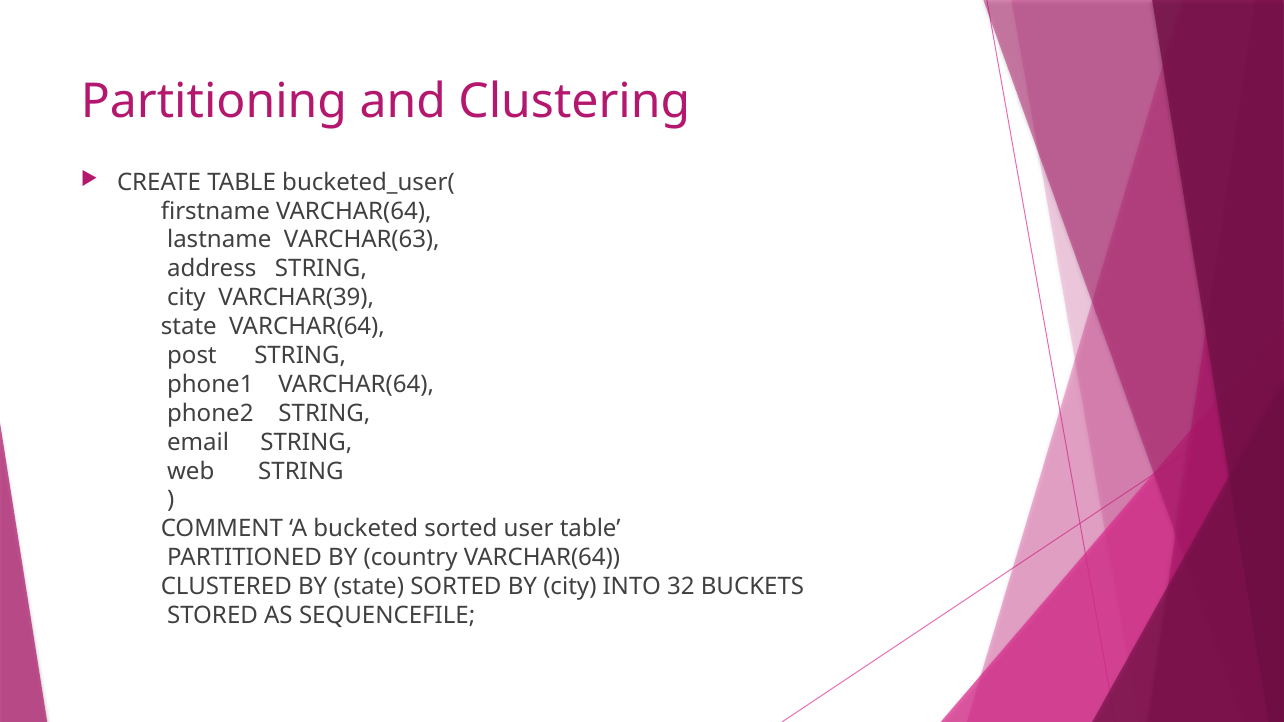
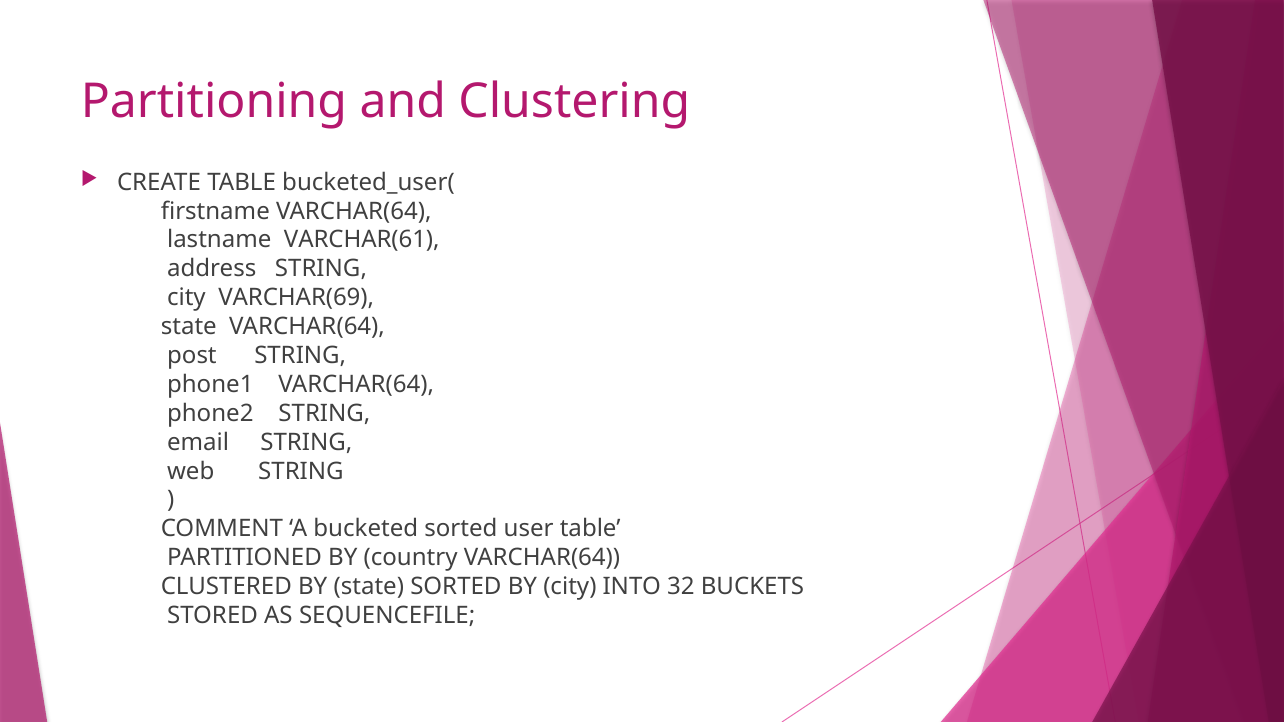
VARCHAR(63: VARCHAR(63 -> VARCHAR(61 (362, 240)
VARCHAR(39: VARCHAR(39 -> VARCHAR(69 (296, 298)
